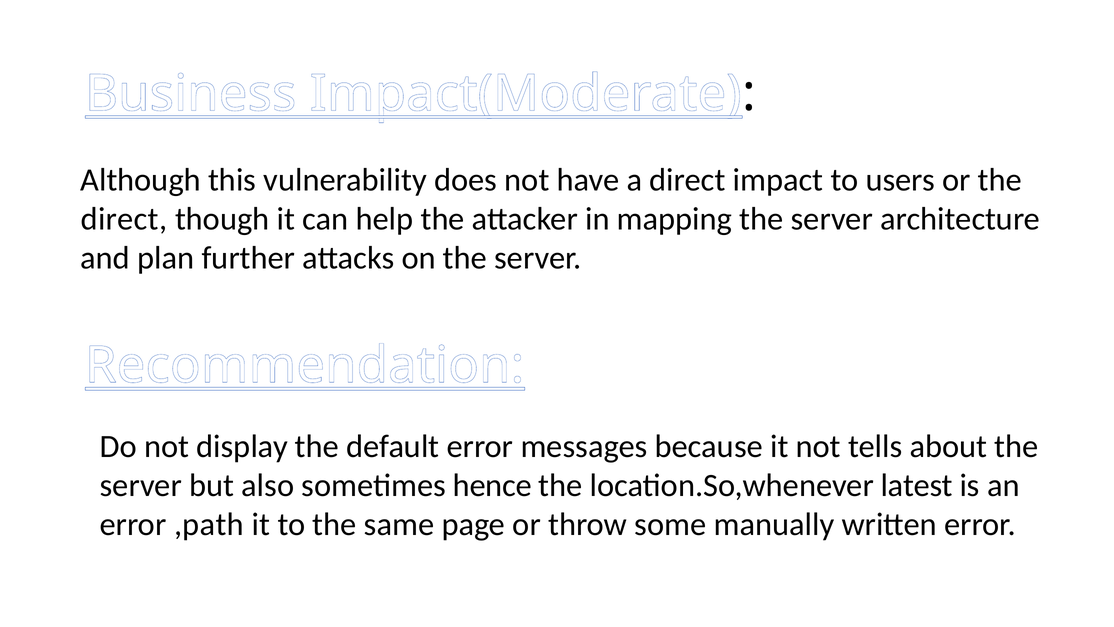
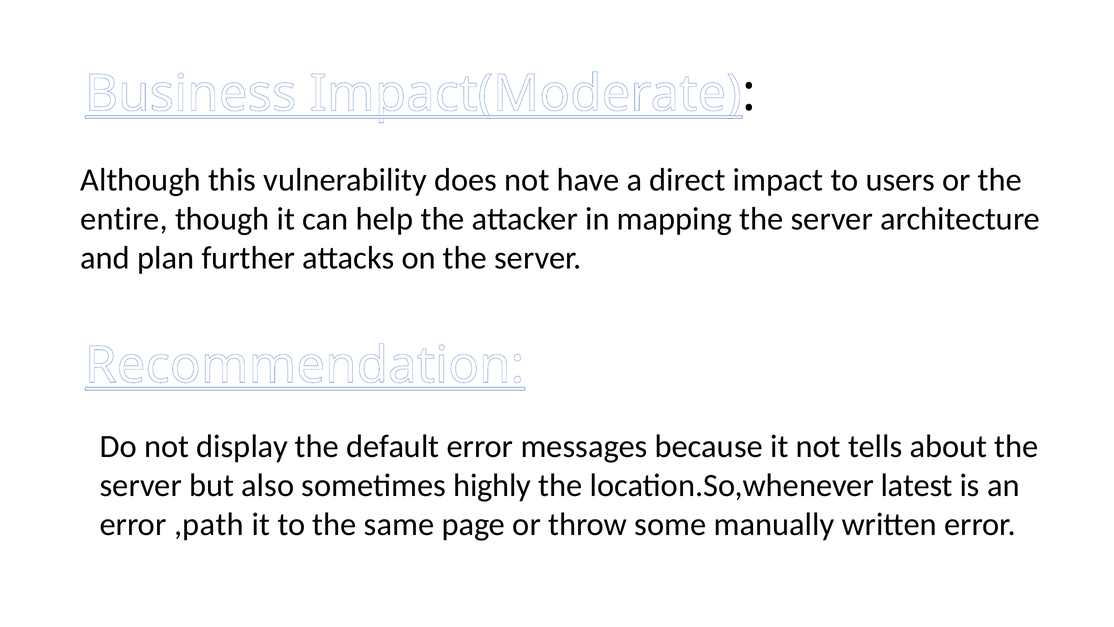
direct: direct -> entire (124, 219)
hence: hence -> highly (492, 485)
